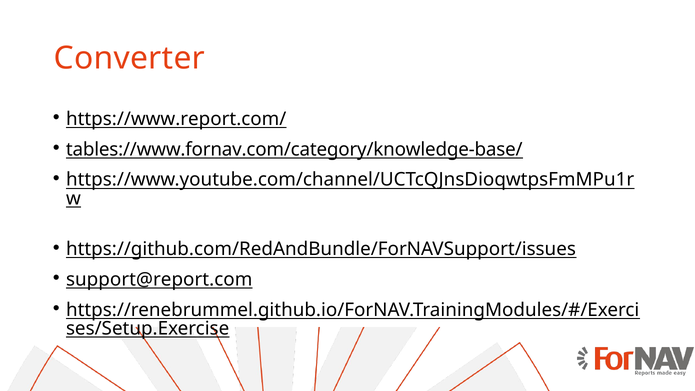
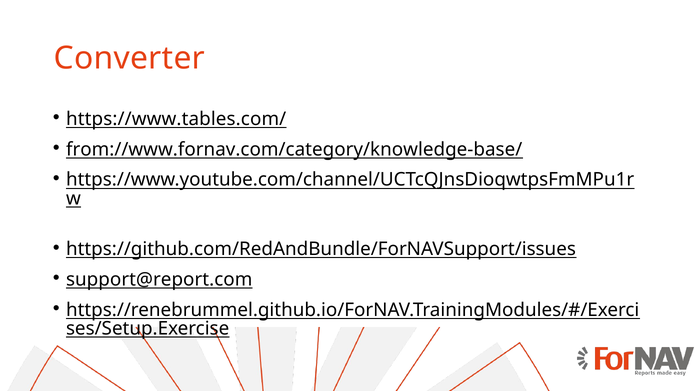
https://www.report.com/: https://www.report.com/ -> https://www.tables.com/ (176, 119)
tables://www.fornav.com/category/knowledge-base/: tables://www.fornav.com/category/knowledge-base/ -> from://www.fornav.com/category/knowledge-base/ (294, 149)
